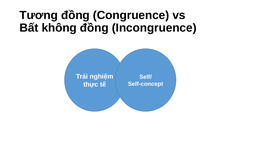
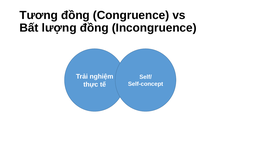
không: không -> lượng (59, 28)
